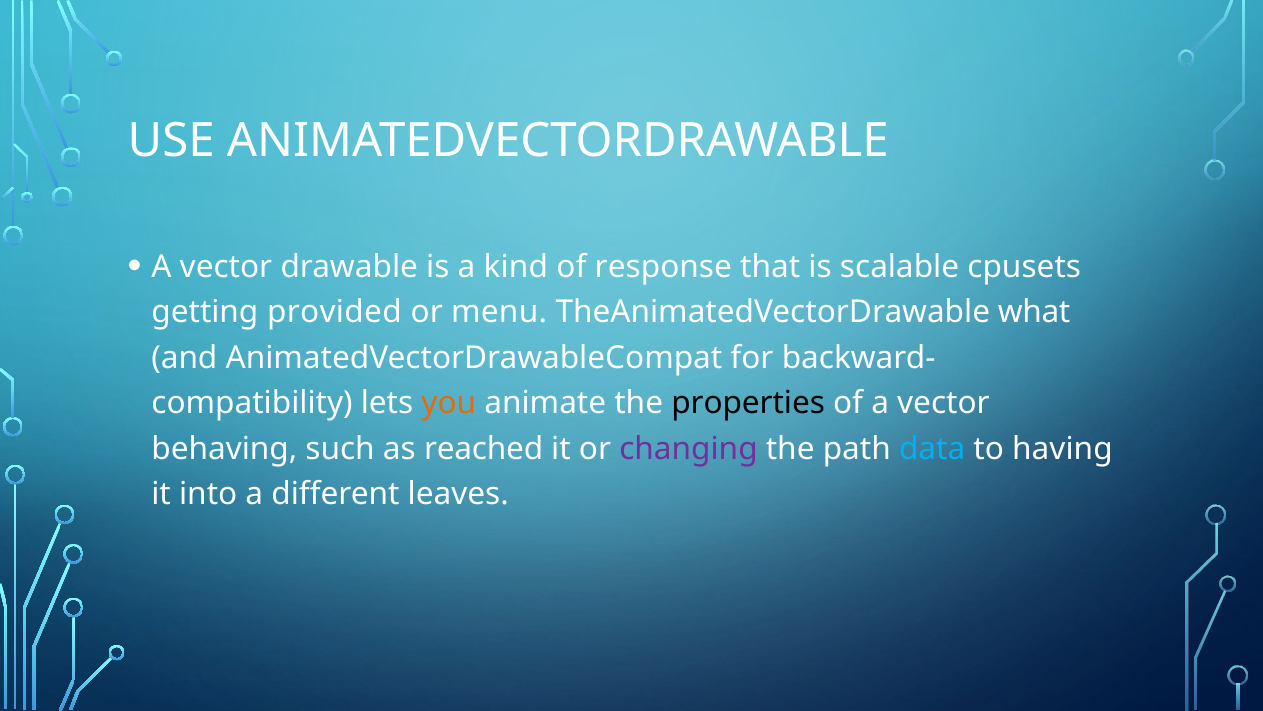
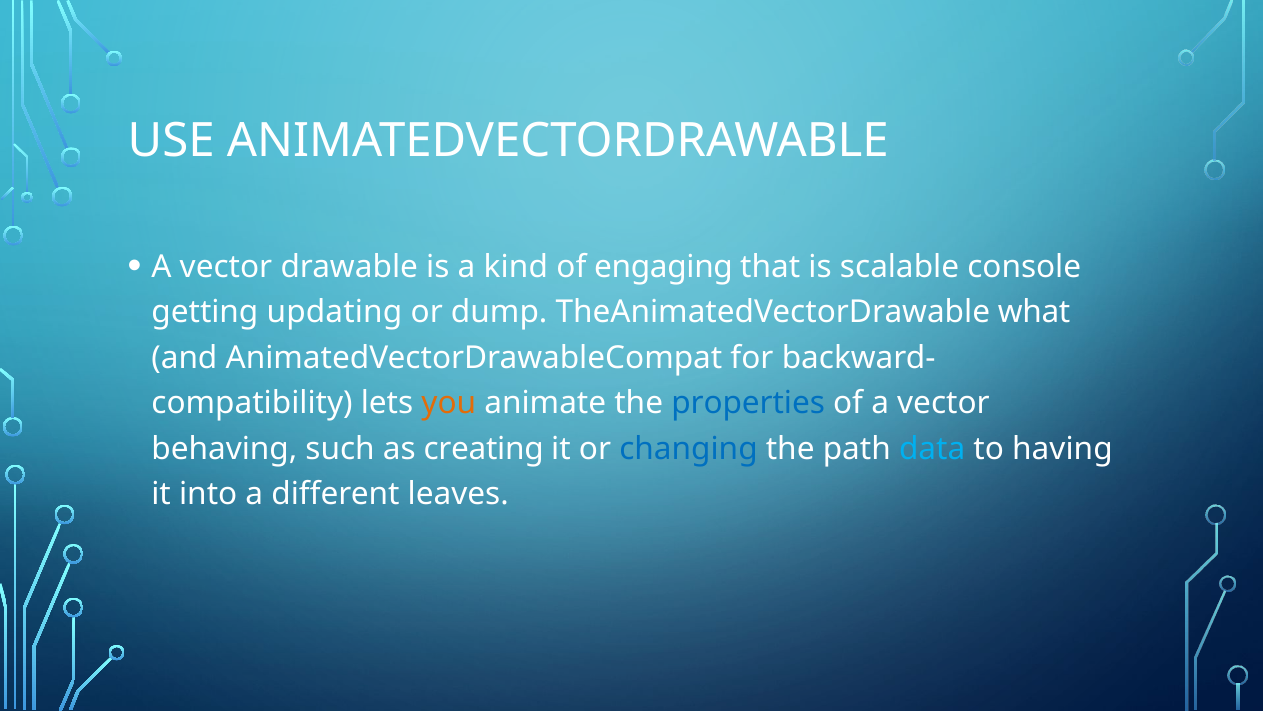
response: response -> engaging (663, 267)
cpusets: cpusets -> console (1024, 267)
provided: provided -> updating (334, 312)
menu: menu -> dump (499, 312)
properties colour: black -> blue (748, 403)
reached: reached -> creating (484, 448)
changing colour: purple -> blue (688, 448)
